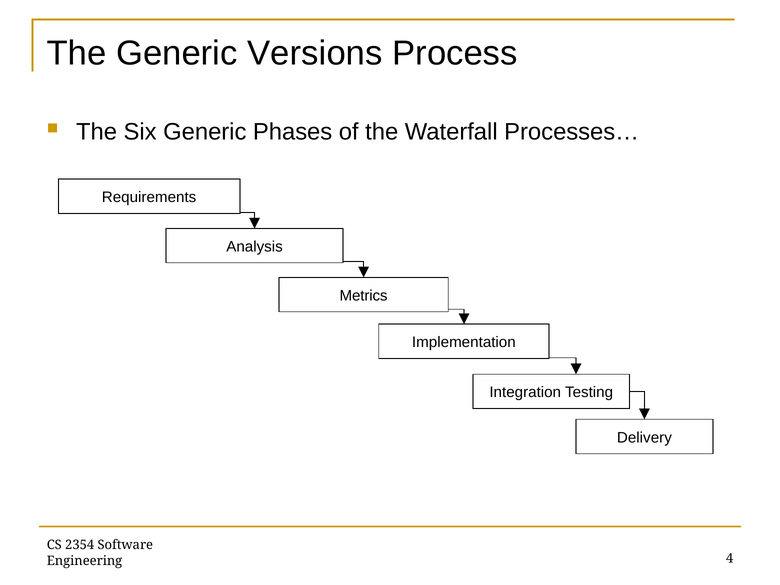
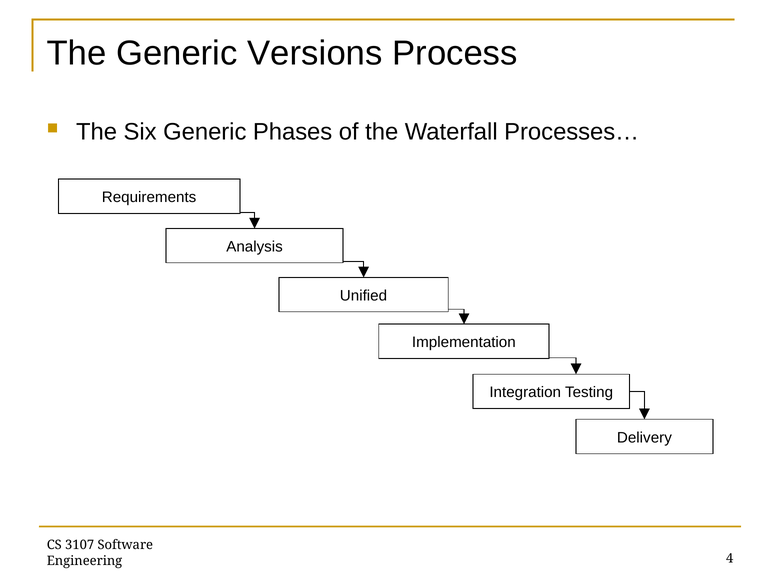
Metrics: Metrics -> Unified (363, 296)
2354: 2354 -> 3107 (80, 545)
